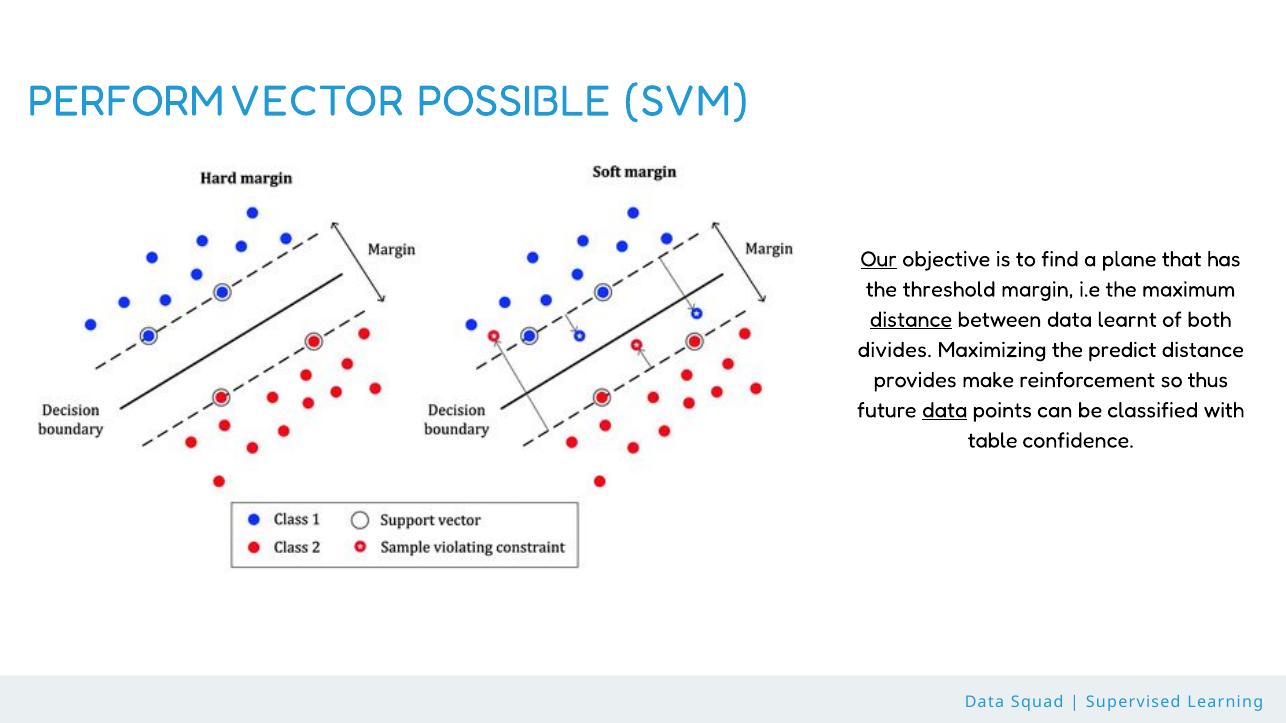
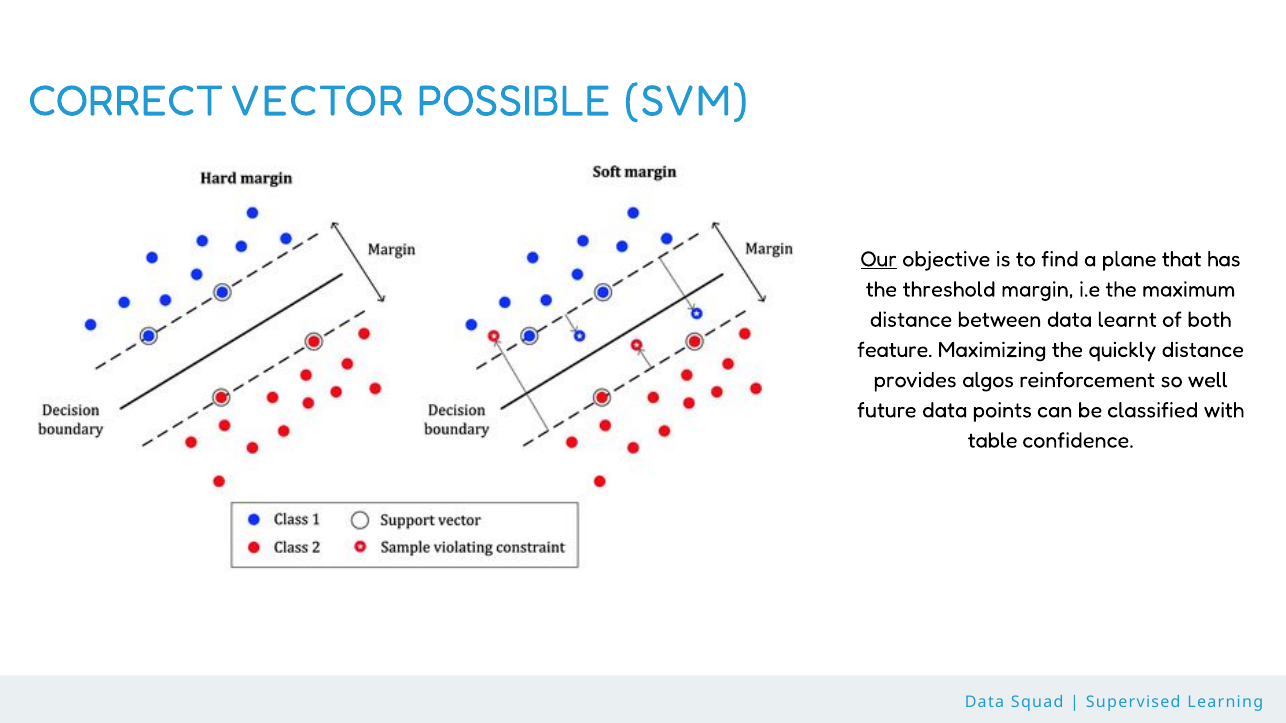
PERFORM: PERFORM -> CORRECT (126, 101)
distance underline: present -> none (911, 320)
divides: divides -> feature (895, 350)
predict: predict -> quickly (1122, 350)
make: make -> algos (988, 380)
thus: thus -> well (1208, 380)
data underline: present -> none (945, 410)
